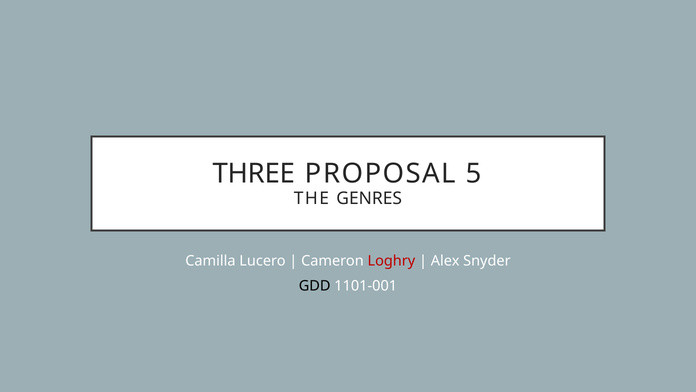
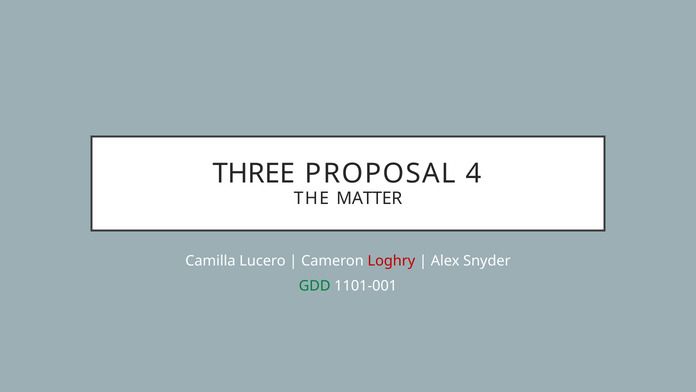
5: 5 -> 4 (474, 174)
GENRES: GENRES -> MATTER (369, 198)
GDD colour: black -> green (315, 285)
